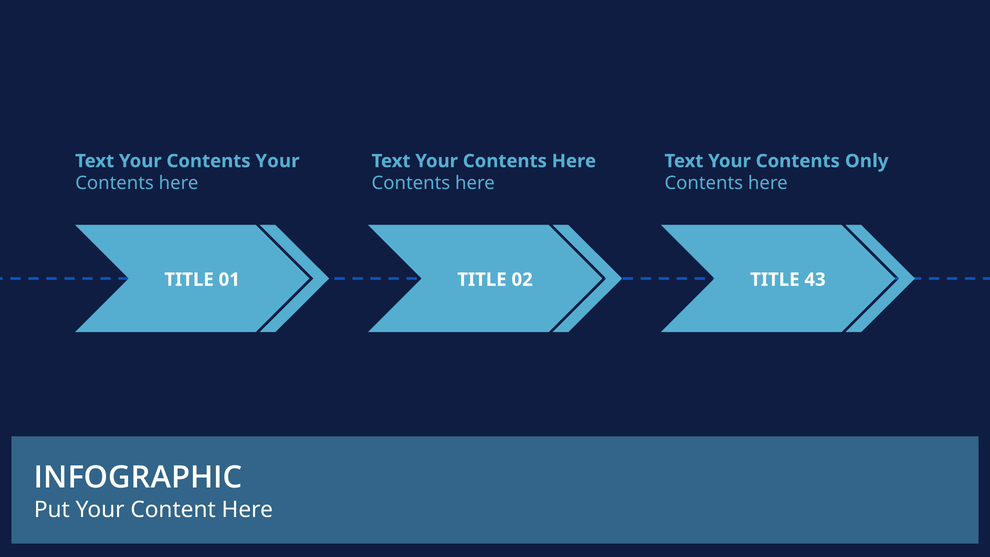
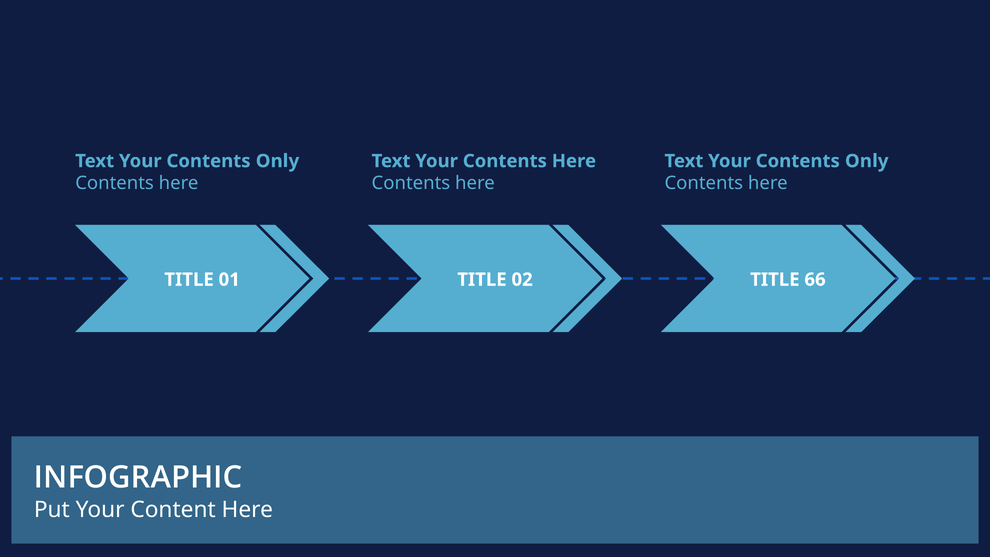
Your: Your -> Only (277, 161)
43: 43 -> 66 (815, 280)
